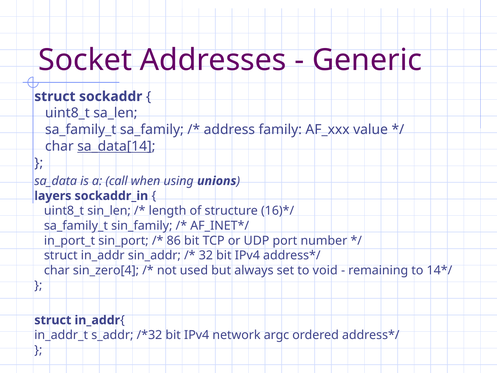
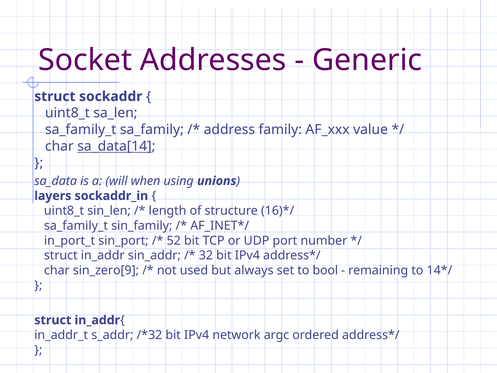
call: call -> will (117, 181)
86: 86 -> 52 (174, 240)
sin_zero[4: sin_zero[4 -> sin_zero[9 (106, 270)
void: void -> bool (325, 270)
